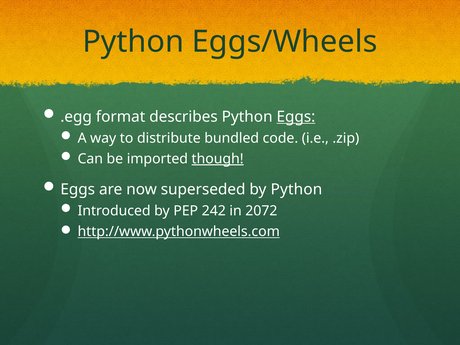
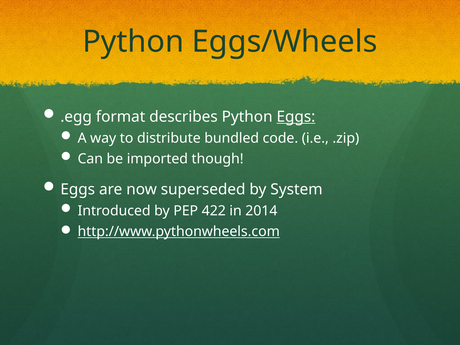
though underline: present -> none (218, 159)
by Python: Python -> System (297, 189)
242: 242 -> 422 (214, 211)
2072: 2072 -> 2014 (261, 211)
